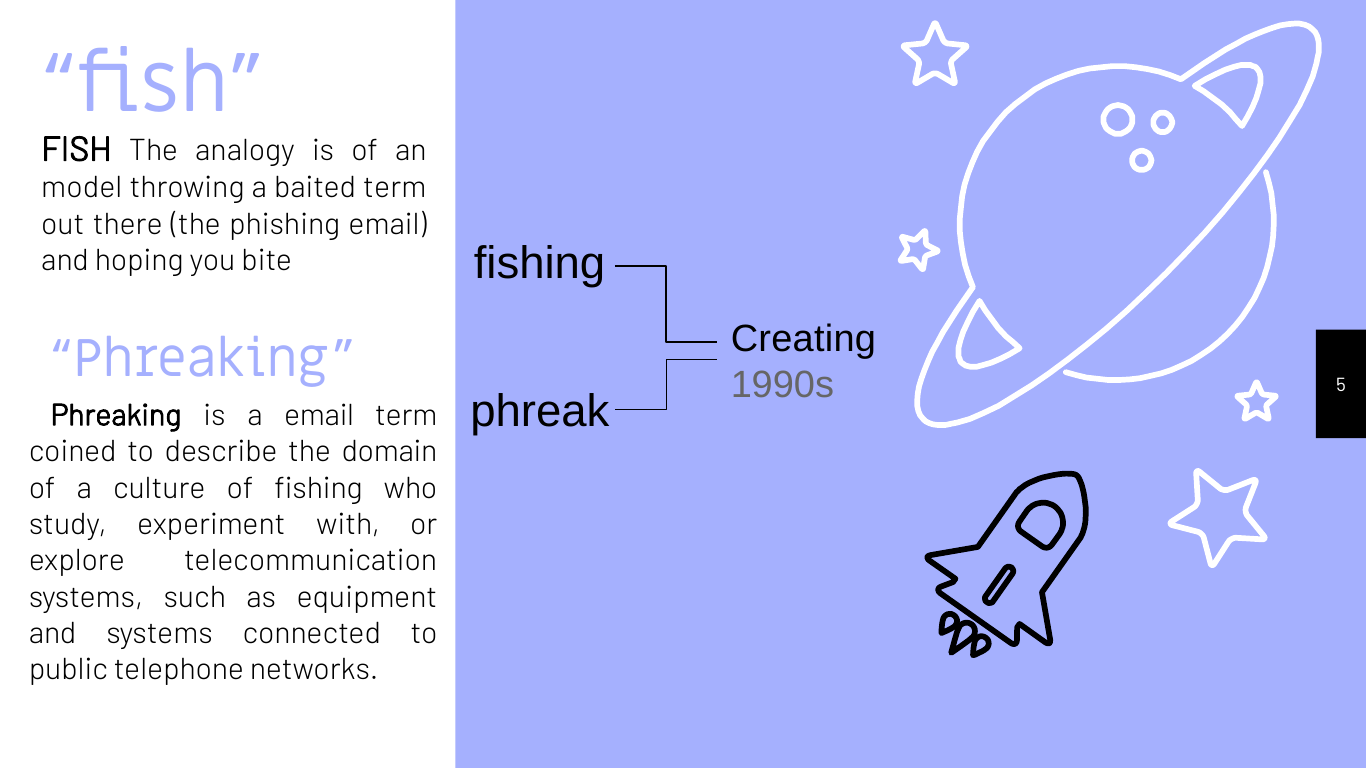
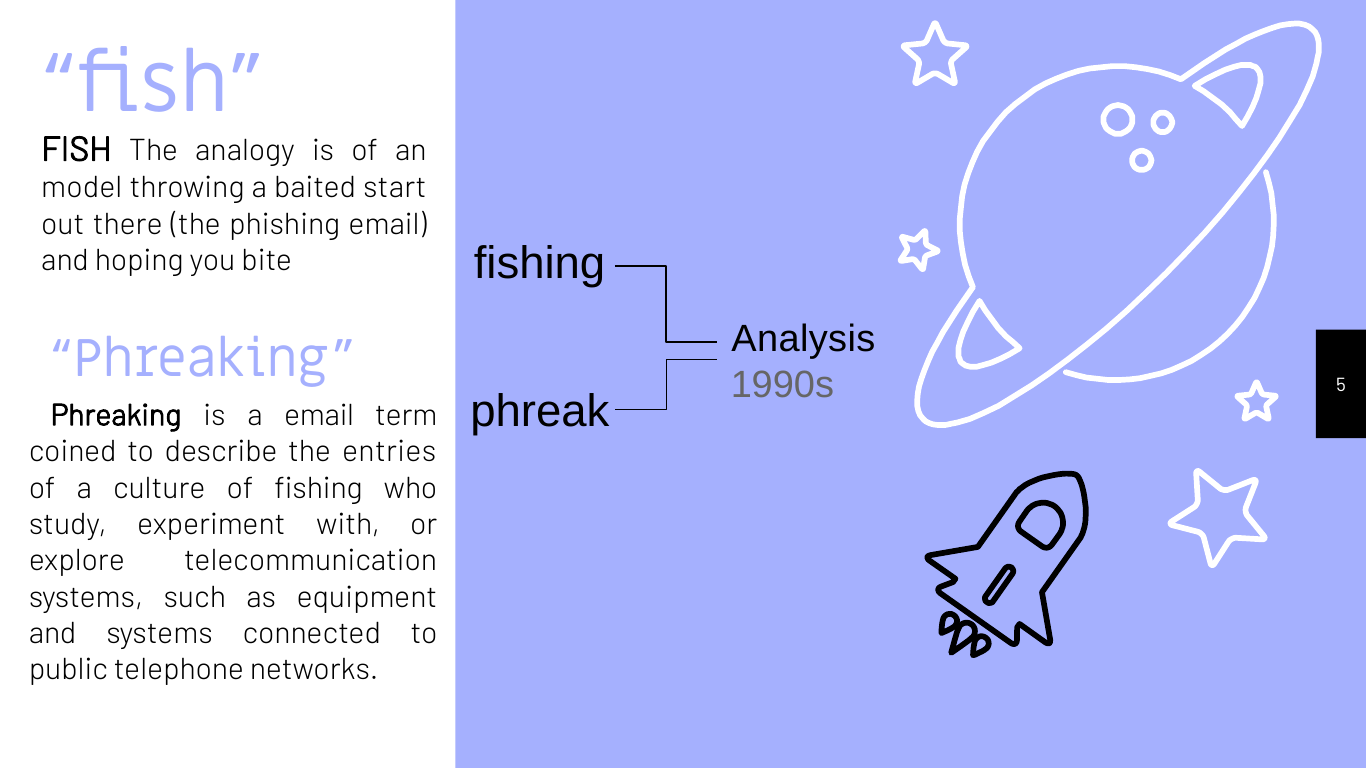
baited term: term -> start (395, 188)
Creating: Creating -> Analysis (803, 340)
domain: domain -> entries (389, 452)
